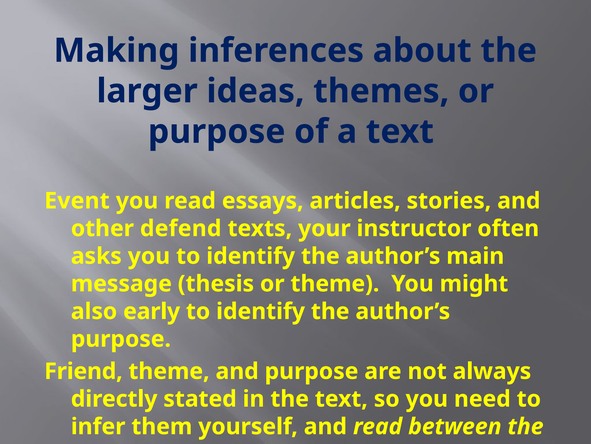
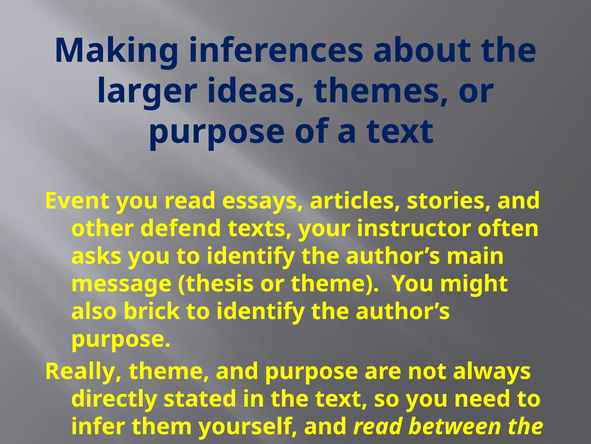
early: early -> brick (152, 311)
Friend: Friend -> Really (83, 371)
